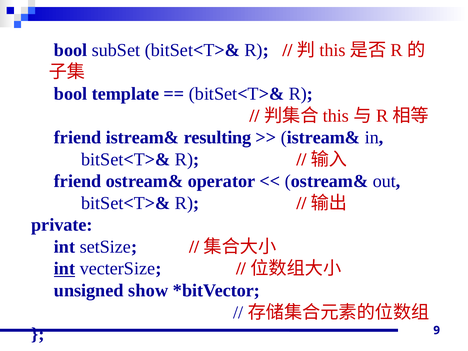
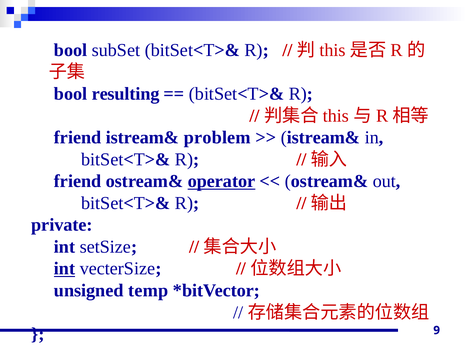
template: template -> resulting (126, 94)
resulting: resulting -> problem (217, 138)
operator underline: none -> present (221, 181)
show: show -> temp (148, 290)
